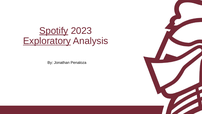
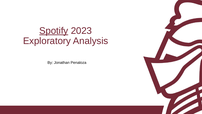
Exploratory underline: present -> none (47, 41)
